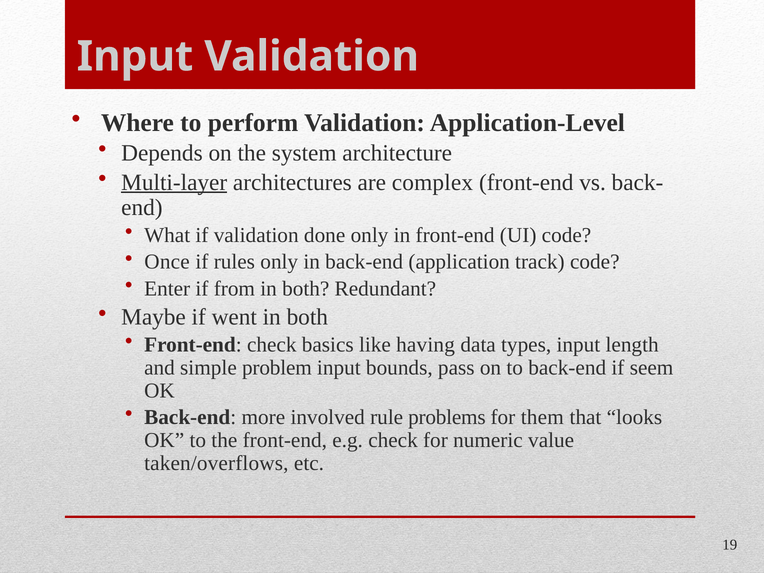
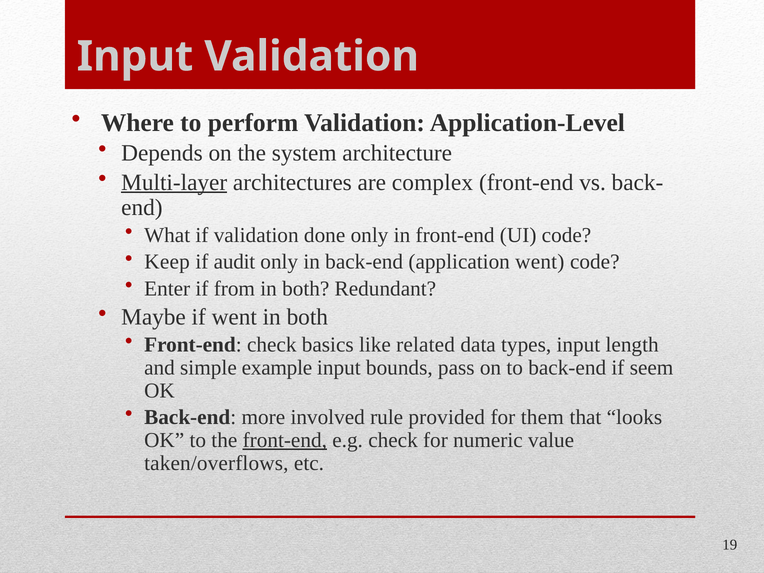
Once: Once -> Keep (167, 262)
rules: rules -> audit (234, 262)
application track: track -> went (540, 262)
having: having -> related (426, 345)
problem: problem -> example (277, 368)
problems: problems -> provided (447, 417)
front-end underline: none -> present (285, 440)
